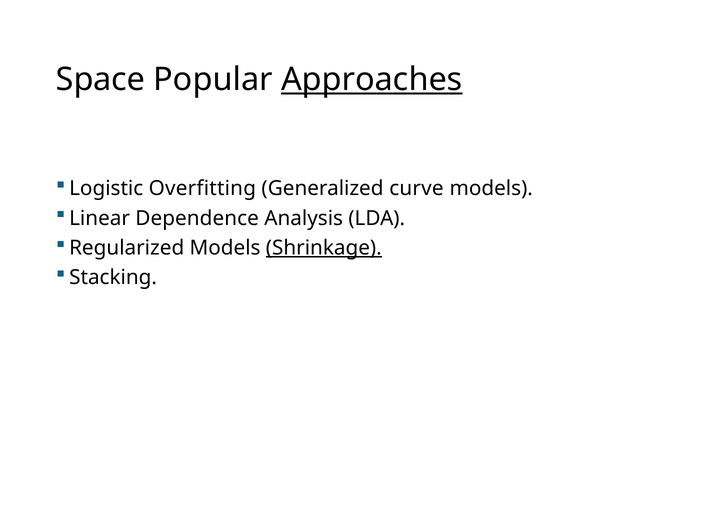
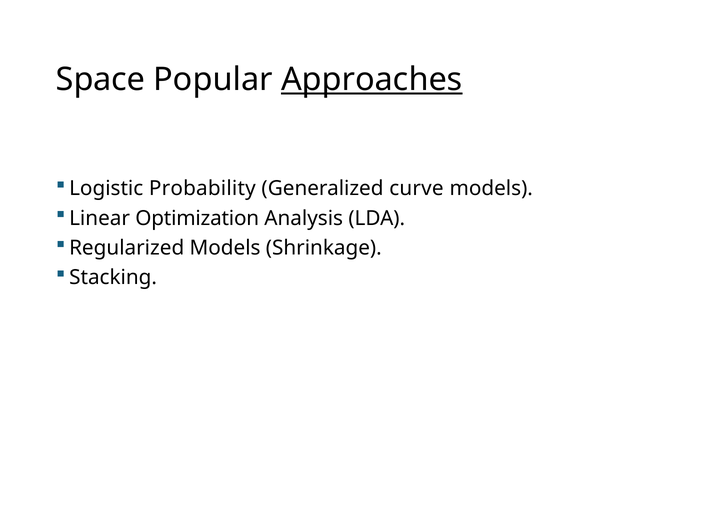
Overfitting: Overfitting -> Probability (202, 189)
Dependence: Dependence -> Optimization (197, 218)
Shrinkage underline: present -> none (324, 248)
